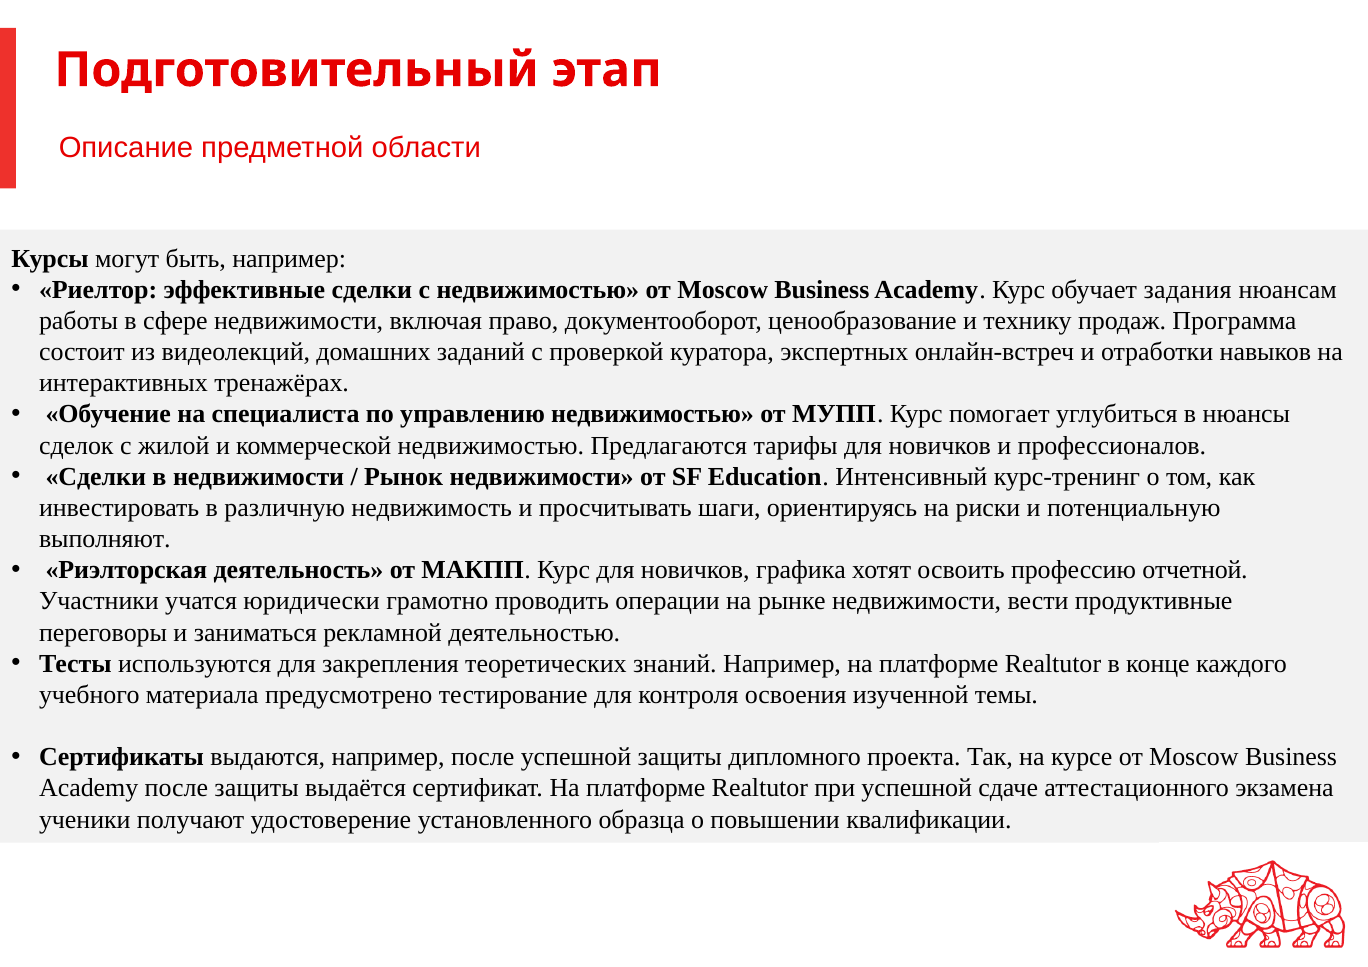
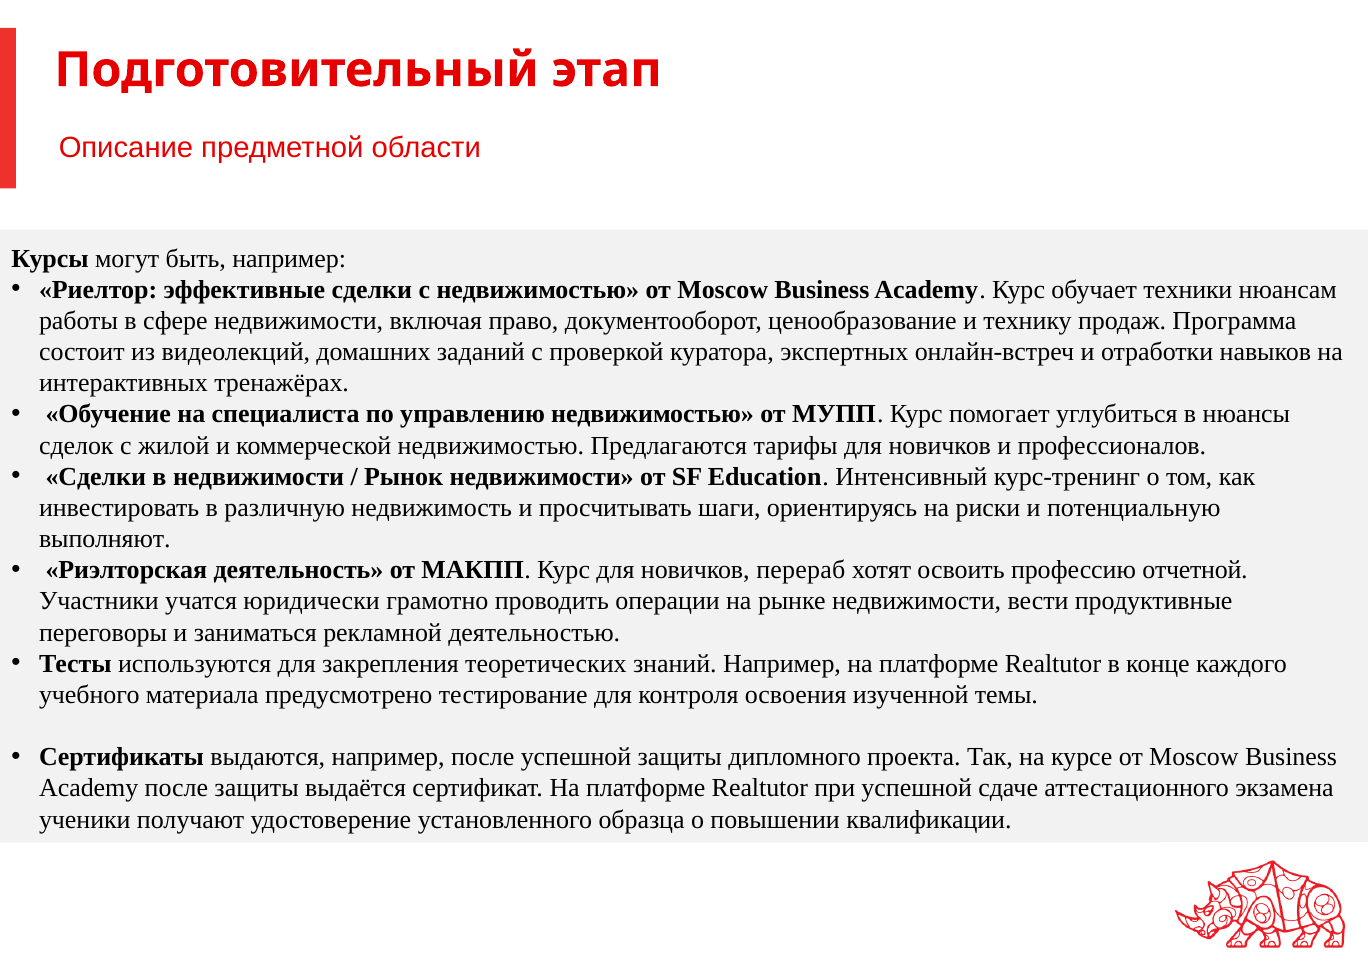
задания: задания -> техники (1188, 290)
графика: графика -> перераб (801, 570)
